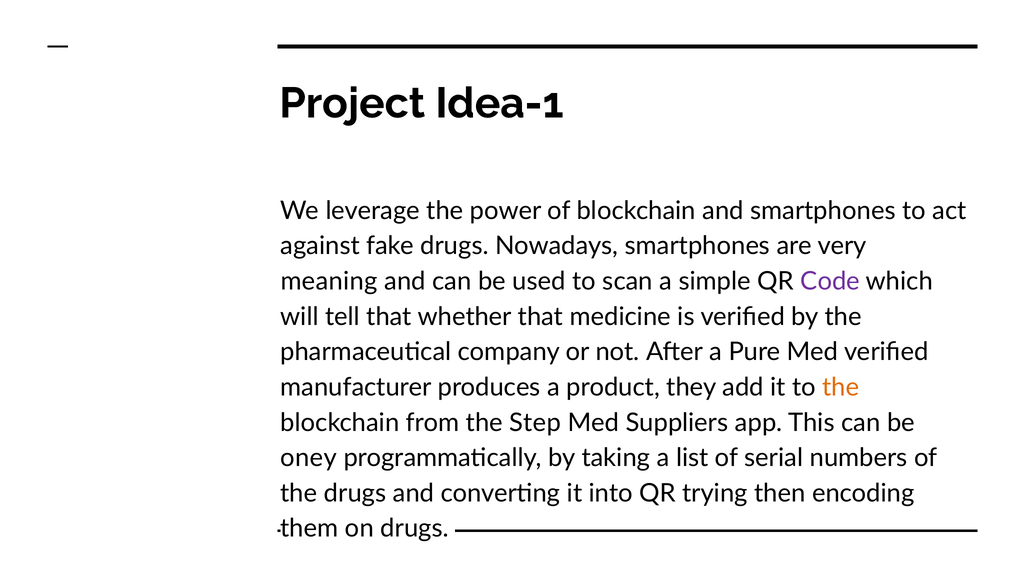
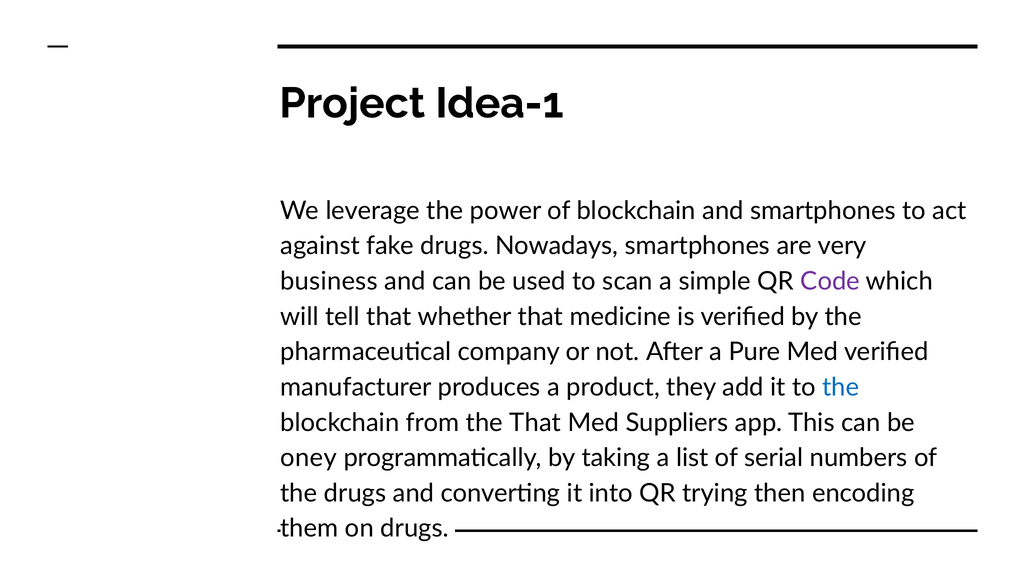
meaning: meaning -> business (329, 282)
the colour: orange -> blue (841, 388)
the Step: Step -> That (535, 423)
